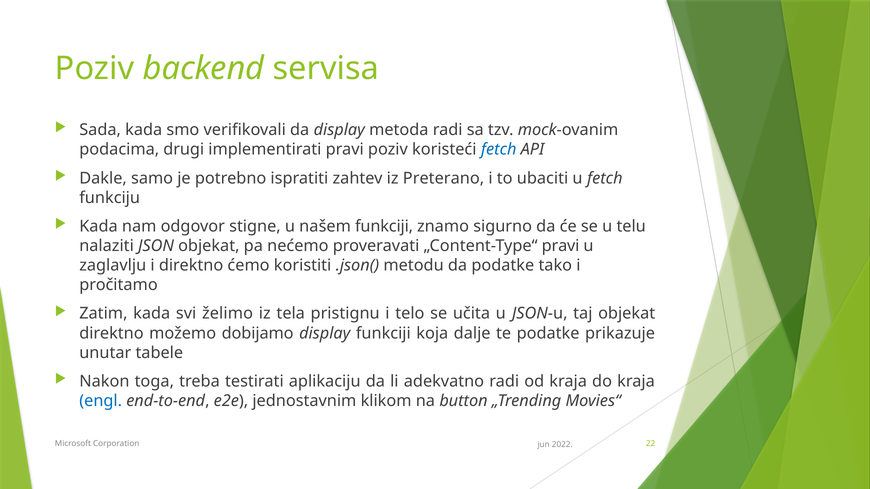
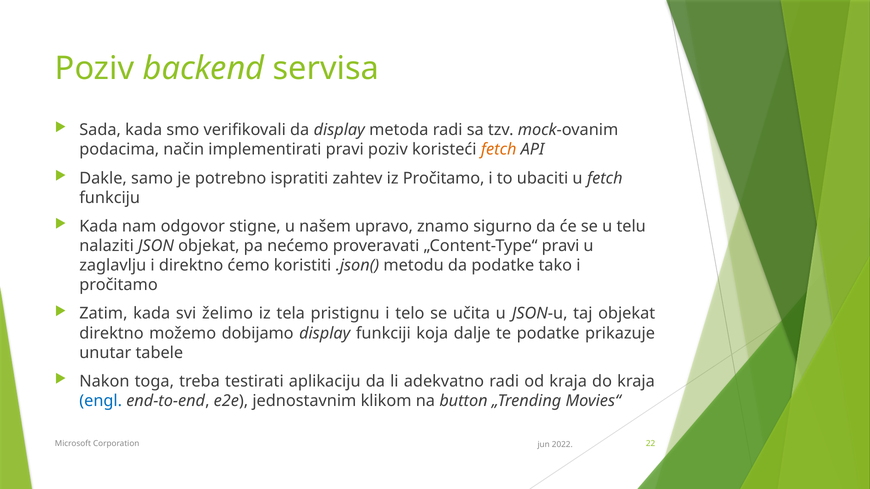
drugi: drugi -> način (184, 150)
fetch colour: blue -> orange (499, 150)
iz Preterano: Preterano -> Pročitamo (444, 178)
našem funkciji: funkciji -> upravo (384, 226)
